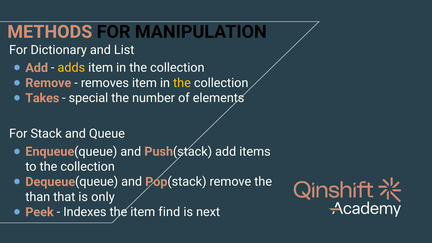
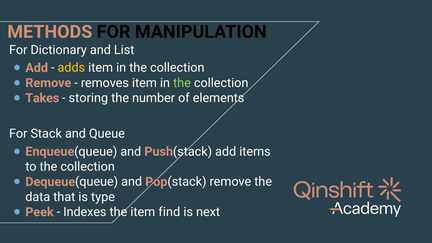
the colour: yellow -> light green (182, 83)
special: special -> storing (88, 98)
than: than -> data (38, 197)
only: only -> type (103, 197)
